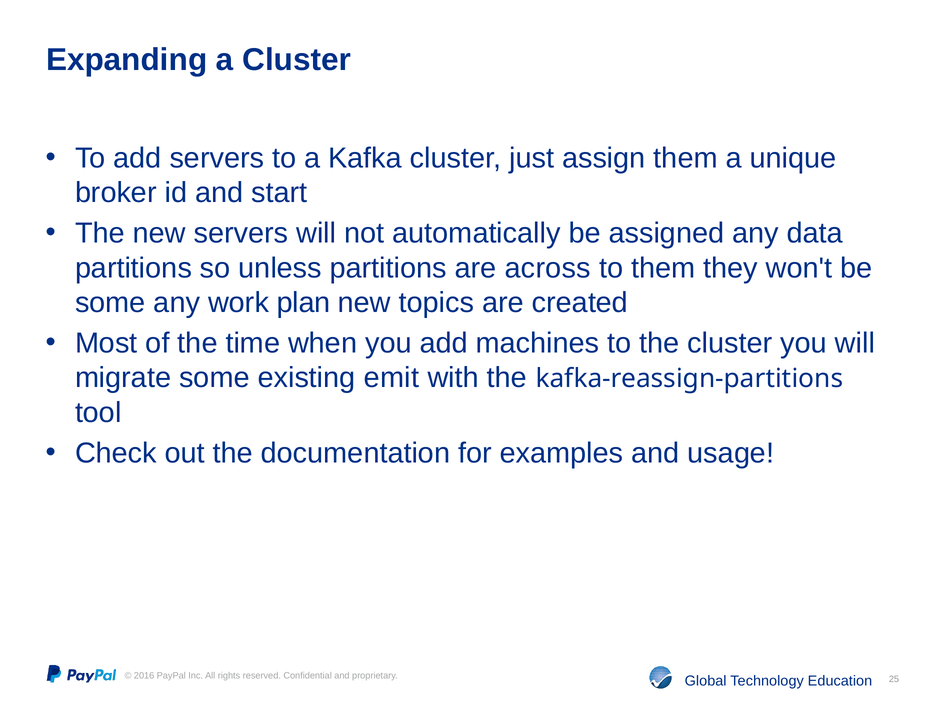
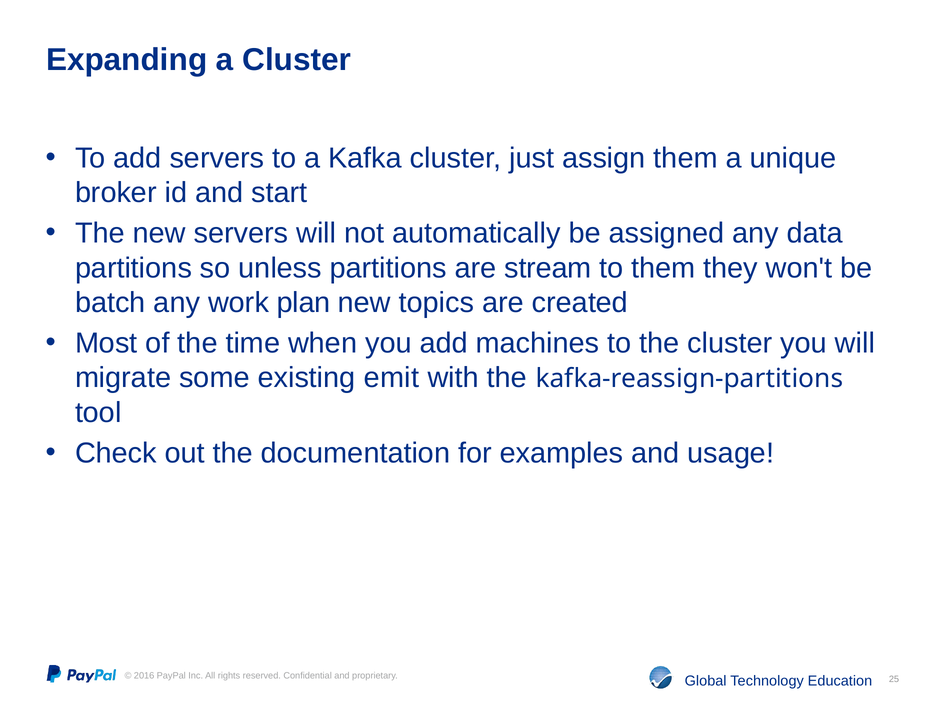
across: across -> stream (548, 268)
some: some -> batch (110, 303)
